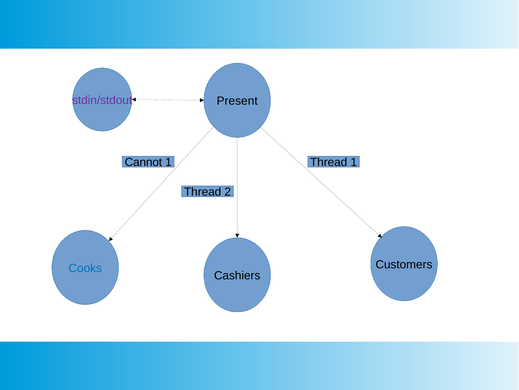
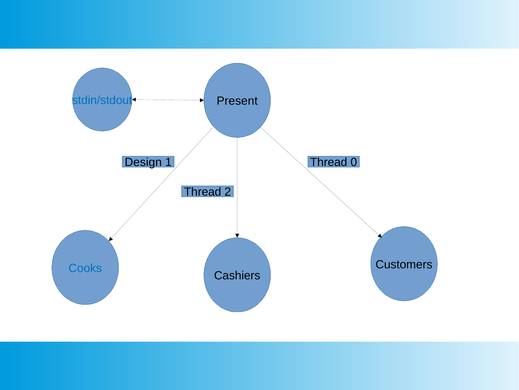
stdin/stdout colour: purple -> blue (102, 100)
Cannot: Cannot -> Design (143, 162)
Thread 1: 1 -> 0 (354, 162)
